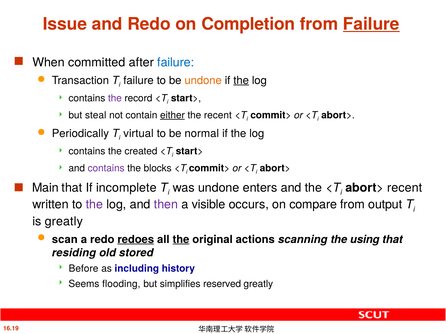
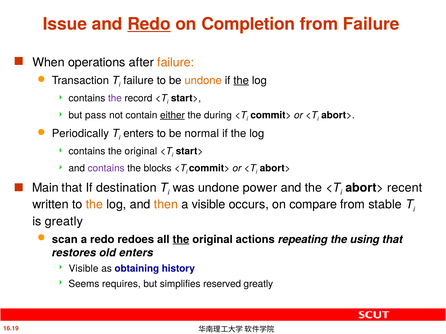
Redo underline: none -> present (149, 24)
Failure underline: present -> none (371, 24)
committed: committed -> operations (97, 63)
failure colour: blue -> orange (176, 63)
steal: steal -> pass (96, 115)
the recent: recent -> during (218, 115)
virtual: virtual -> enters (139, 134)
contains the created: created -> original (141, 151)
incomplete: incomplete -> destination (126, 188)
enters: enters -> power (260, 188)
the colour: purple -> orange (94, 205)
then colour: purple -> orange (166, 205)
output: output -> stable (385, 205)
redoes underline: present -> none (136, 240)
scanning: scanning -> repeating (303, 240)
residing: residing -> restores (74, 253)
old stored: stored -> enters (136, 253)
Before: Before -> Visible (84, 269)
including: including -> obtaining (137, 269)
flooding: flooding -> requires (121, 284)
